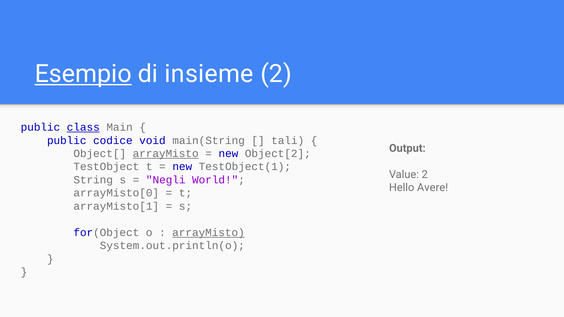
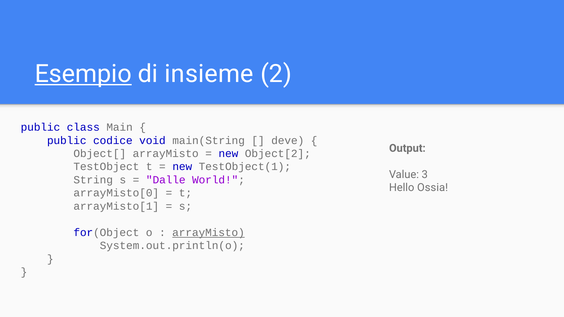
class underline: present -> none (83, 127)
tali: tali -> deve (288, 141)
arrayMisto underline: present -> none (166, 154)
Value 2: 2 -> 3 (425, 175)
Negli: Negli -> Dalle (166, 180)
Avere: Avere -> Ossia (433, 188)
